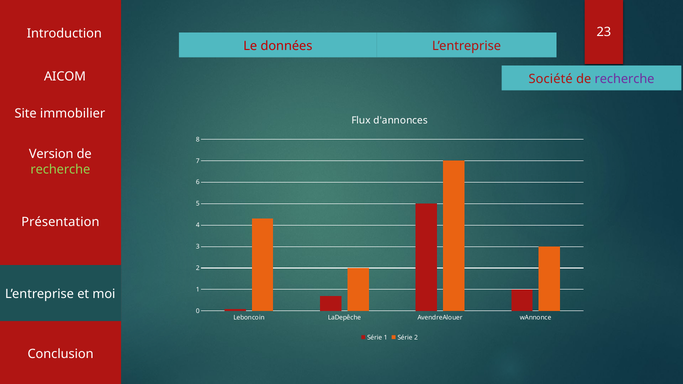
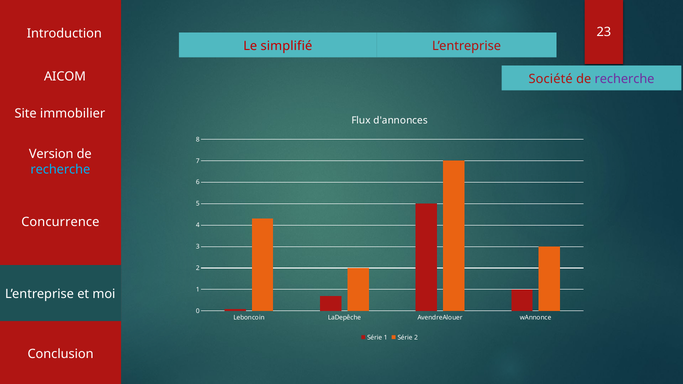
données: données -> simplifié (286, 46)
recherche colour: light green -> light blue (60, 170)
Présentation: Présentation -> Concurrence (60, 222)
